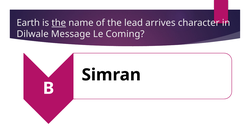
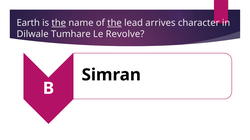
the underline: none -> present (114, 23)
Message: Message -> Tumhare (71, 34)
Coming: Coming -> Revolve (125, 34)
